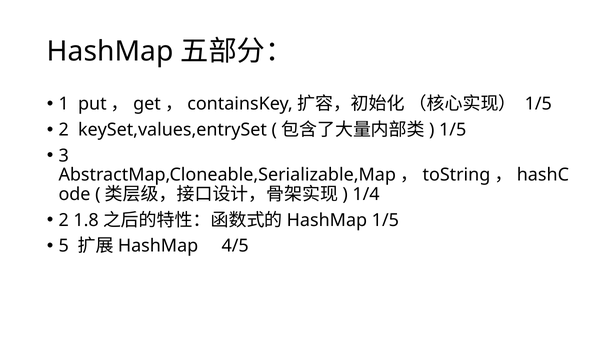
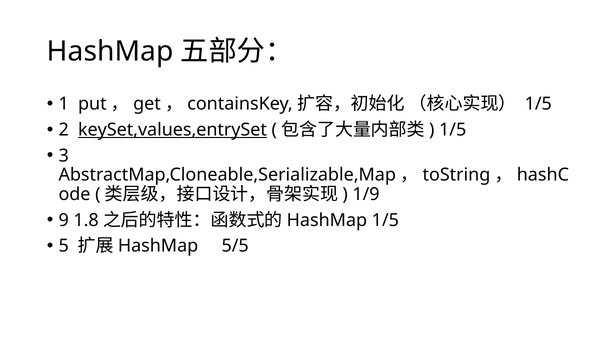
keySet,values,entrySet underline: none -> present (172, 130)
1/4: 1/4 -> 1/9 (366, 195)
2: 2 -> 9 (64, 220)
4/5: 4/5 -> 5/5 (235, 246)
